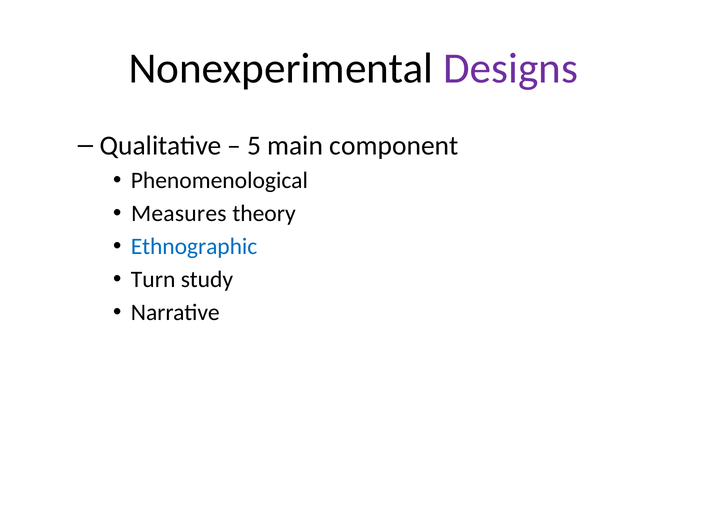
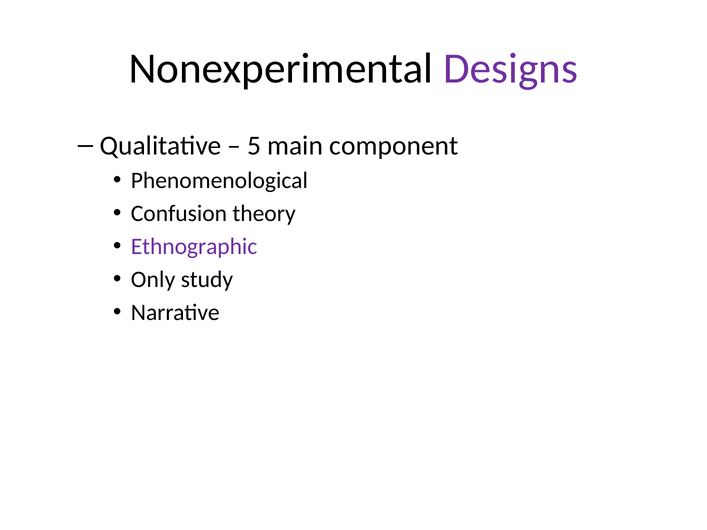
Measures: Measures -> Confusion (179, 214)
Ethnographic colour: blue -> purple (194, 247)
Turn: Turn -> Only (153, 280)
